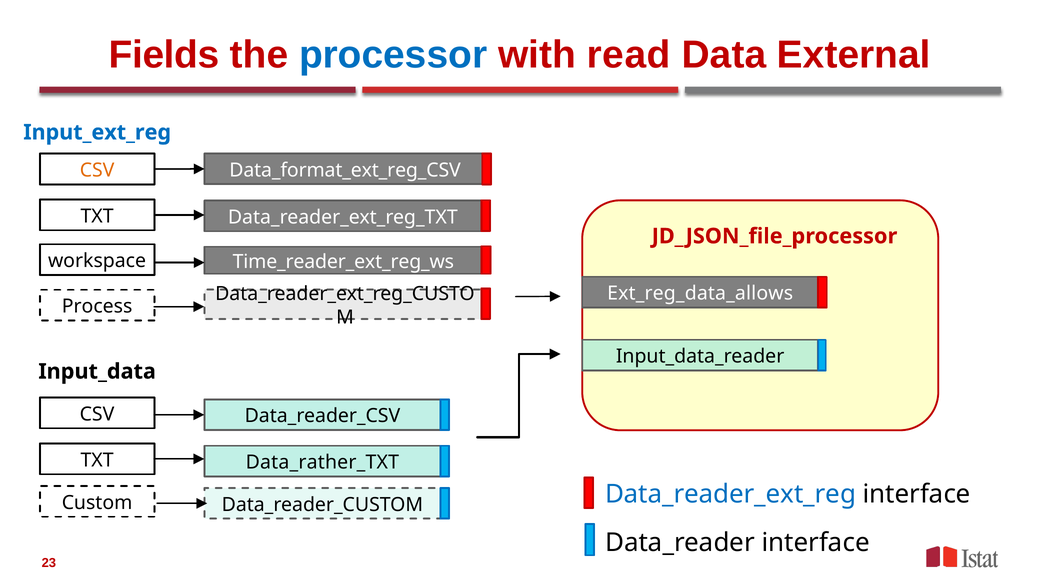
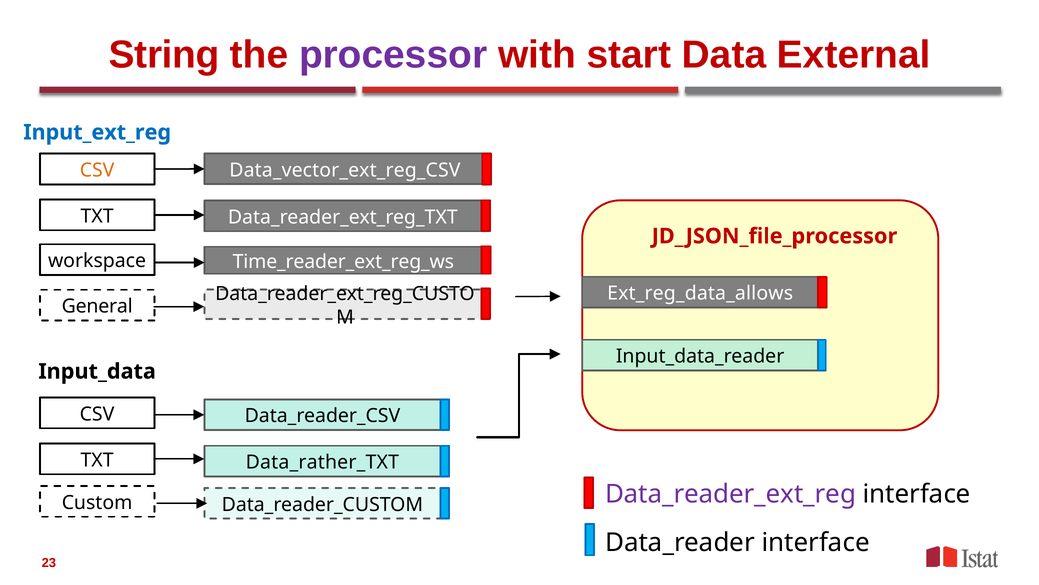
Fields: Fields -> String (164, 55)
processor colour: blue -> purple (393, 55)
read: read -> start (629, 55)
Data_format_ext_reg_CSV: Data_format_ext_reg_CSV -> Data_vector_ext_reg_CSV (345, 170)
Process: Process -> General (97, 306)
Data_reader_ext_reg colour: blue -> purple (731, 494)
